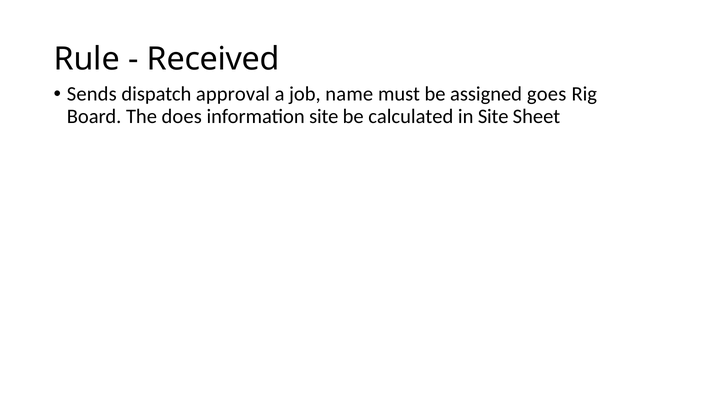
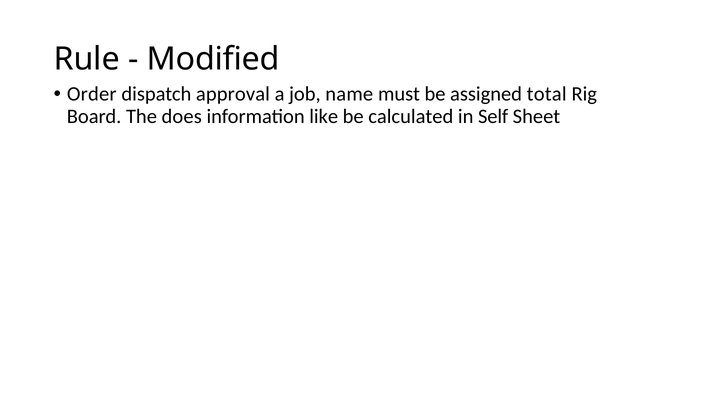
Received: Received -> Modified (213, 59)
Sends: Sends -> Order (92, 94)
goes: goes -> total (547, 94)
information site: site -> like (324, 116)
in Site: Site -> Self (493, 116)
